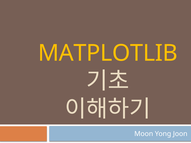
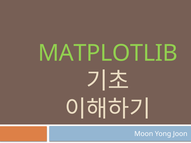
MATPLOTLIB colour: yellow -> light green (108, 53)
